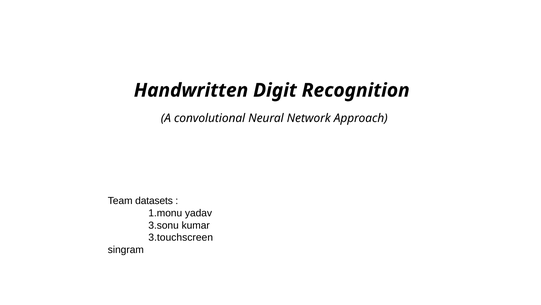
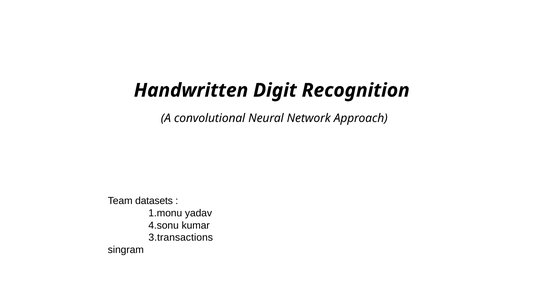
3.sonu: 3.sonu -> 4.sonu (164, 225)
3.touchscreen: 3.touchscreen -> 3.transactions (181, 237)
